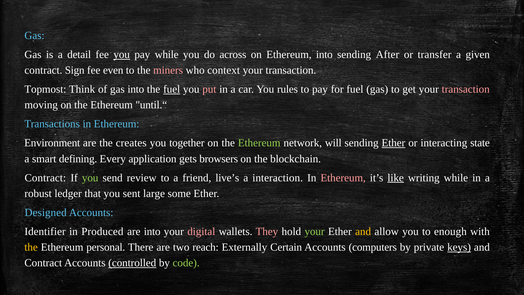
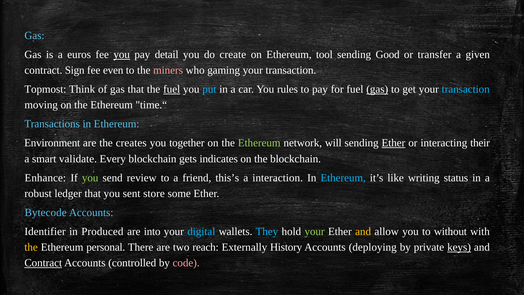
detail: detail -> euros (79, 54)
pay while: while -> detail (167, 54)
across: across -> create (233, 54)
Ethereum into: into -> tool (324, 54)
After: After -> Good (388, 54)
context: context -> gaming (224, 70)
gas into: into -> that (136, 89)
put colour: pink -> light blue (209, 89)
gas underline: none -> present (377, 89)
transaction colour: pink -> light blue (466, 89)
until.“: until.“ -> time.“ (151, 105)
state: state -> their (480, 143)
defining: defining -> validate (78, 159)
Every application: application -> blockchain (152, 159)
browsers: browsers -> indicates (219, 159)
Contract: Contract -> Enhance (45, 178)
live’s: live’s -> this’s (227, 178)
Ethereum colour: pink -> light blue (343, 178)
like underline: present -> none (396, 178)
writing while: while -> status (456, 178)
large: large -> store (154, 193)
Designed: Designed -> Bytecode (46, 212)
digital colour: pink -> light blue (201, 231)
They colour: pink -> light blue (267, 231)
enough: enough -> without (450, 231)
Certain: Certain -> History (286, 247)
computers: computers -> deploying (373, 247)
Contract underline: none -> present (43, 263)
controlled underline: present -> none (132, 263)
code colour: light green -> pink (186, 263)
